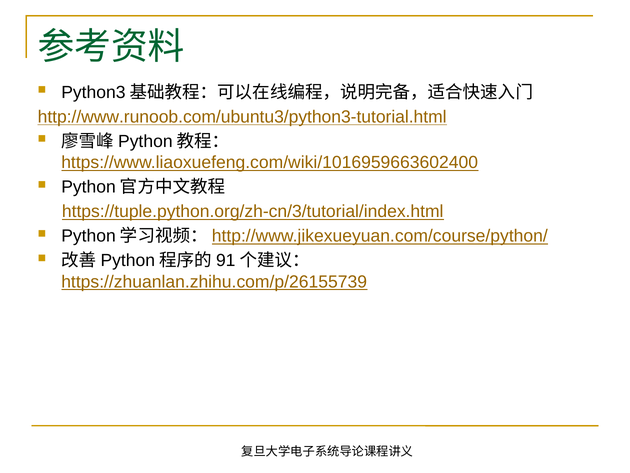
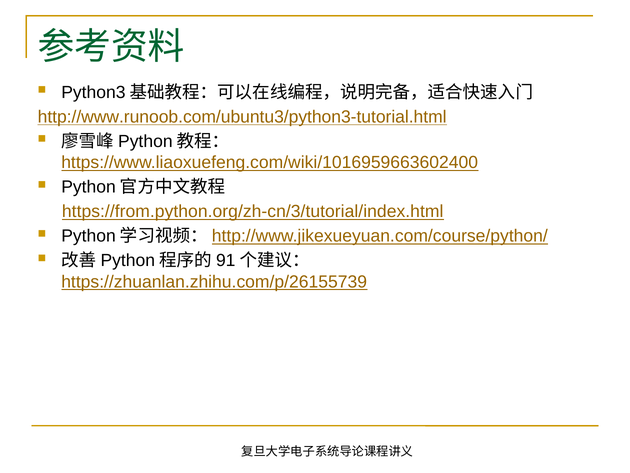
https://tuple.python.org/zh-cn/3/tutorial/index.html: https://tuple.python.org/zh-cn/3/tutorial/index.html -> https://from.python.org/zh-cn/3/tutorial/index.html (253, 211)
